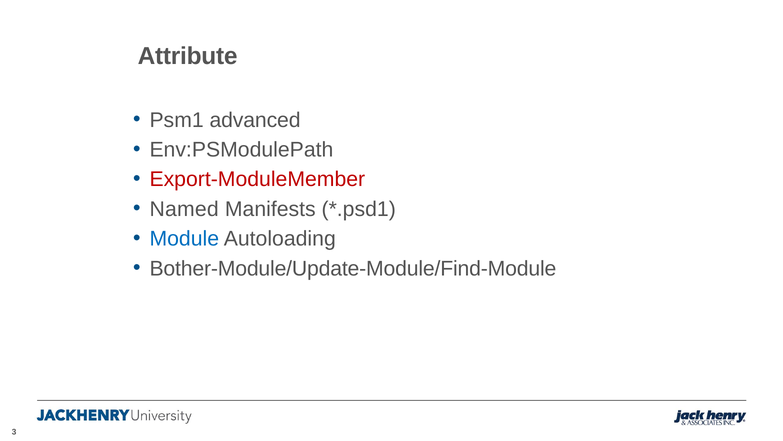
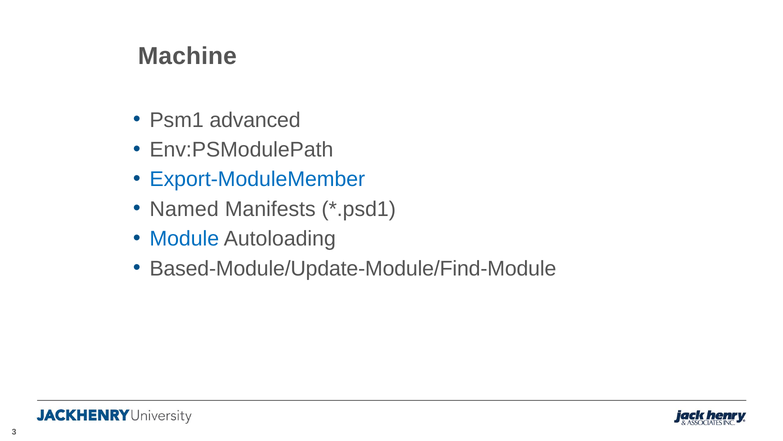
Attribute: Attribute -> Machine (187, 56)
Export-ModuleMember colour: red -> blue (257, 179)
Bother-Module/Update-Module/Find-Module: Bother-Module/Update-Module/Find-Module -> Based-Module/Update-Module/Find-Module (353, 268)
